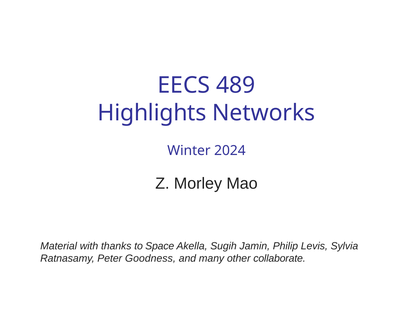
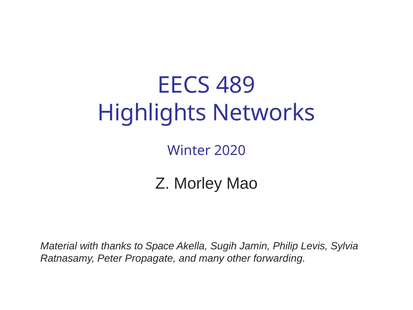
2024: 2024 -> 2020 (230, 151)
Goodness: Goodness -> Propagate (150, 258)
collaborate: collaborate -> forwarding (279, 258)
